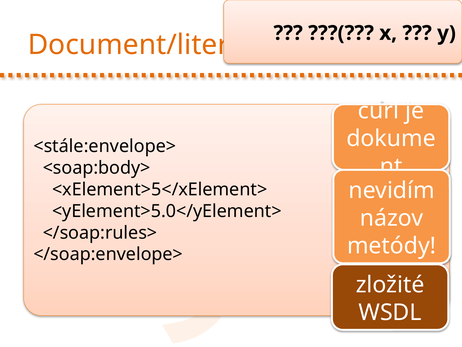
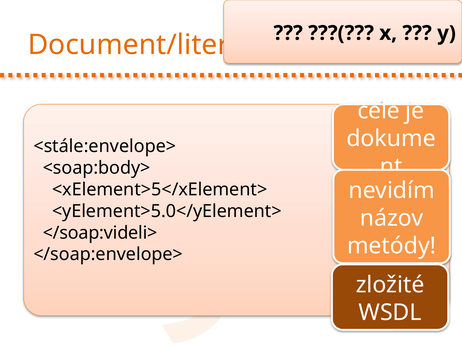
curl: curl -> celé (379, 111)
</soap:rules>: </soap:rules> -> </soap:videli> (100, 232)
